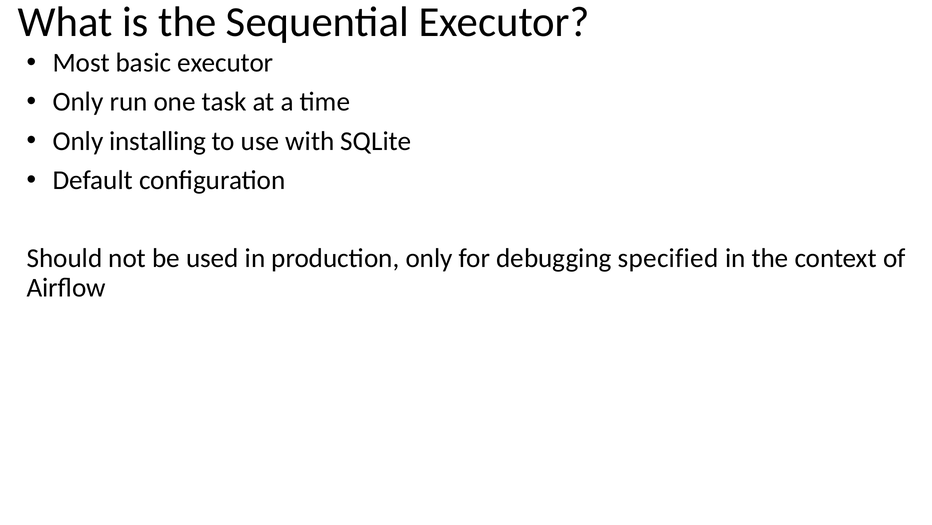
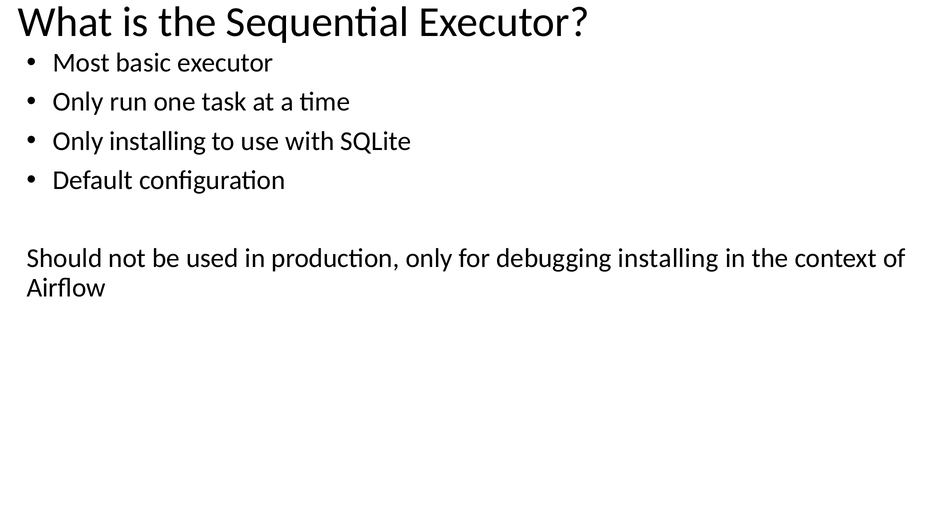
debugging specified: specified -> installing (668, 258)
